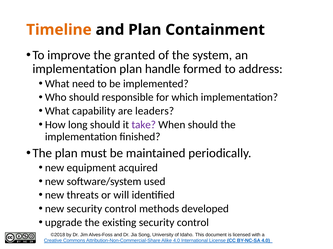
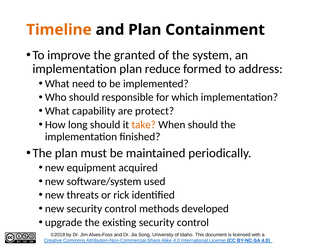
handle: handle -> reduce (163, 69)
leaders: leaders -> protect (155, 111)
take colour: purple -> orange (144, 125)
will: will -> rick (121, 196)
